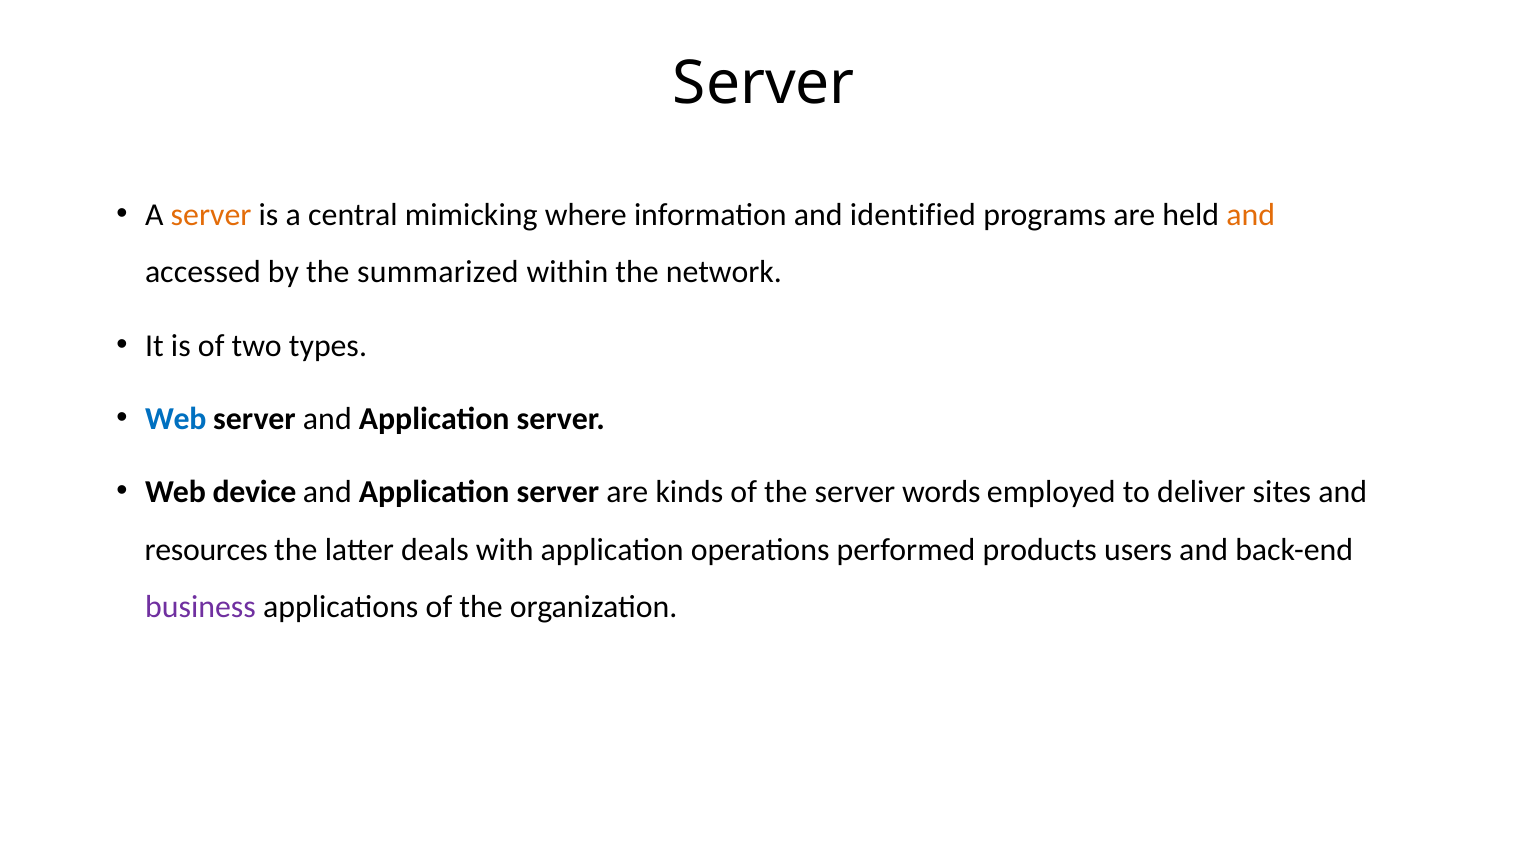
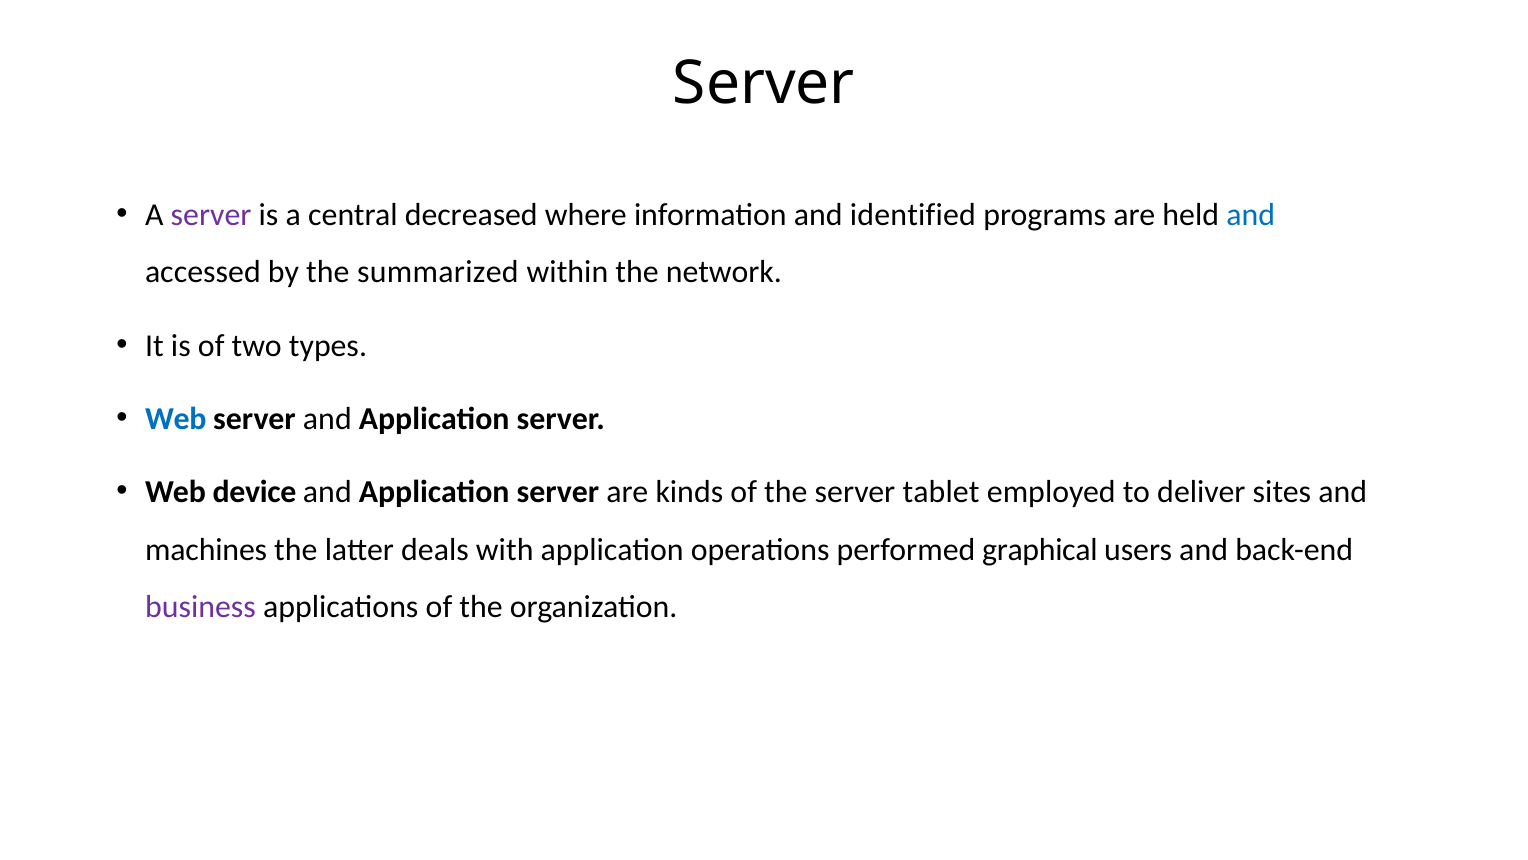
server colour: orange -> purple (211, 215)
mimicking: mimicking -> decreased (471, 215)
and colour: orange -> blue (1251, 215)
words: words -> tablet (941, 492)
resources: resources -> machines (206, 549)
products: products -> graphical (1040, 549)
